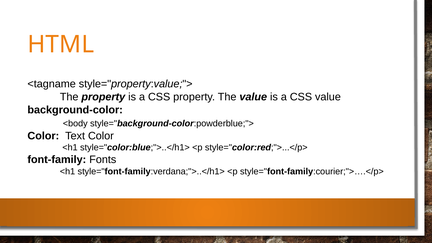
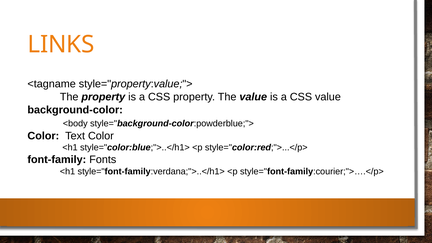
HTML: HTML -> LINKS (61, 45)
